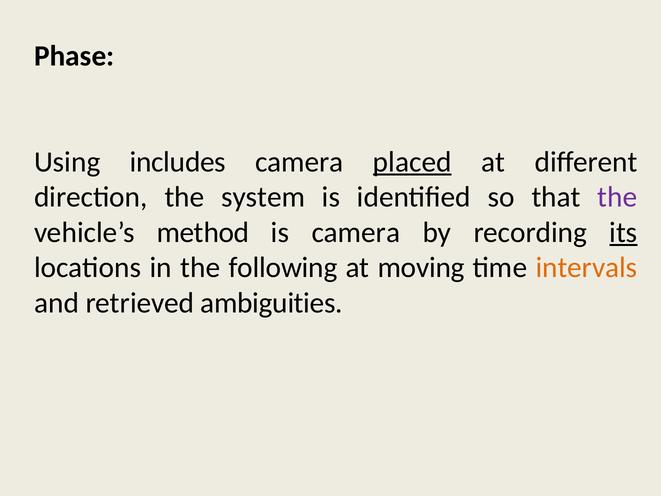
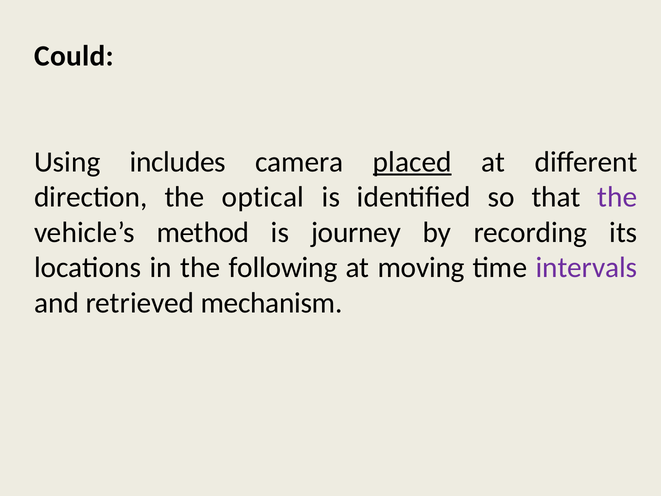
Phase: Phase -> Could (74, 56)
system: system -> optical (263, 197)
is camera: camera -> journey (356, 232)
its underline: present -> none (623, 232)
intervals colour: orange -> purple (587, 268)
ambiguities: ambiguities -> mechanism (272, 303)
